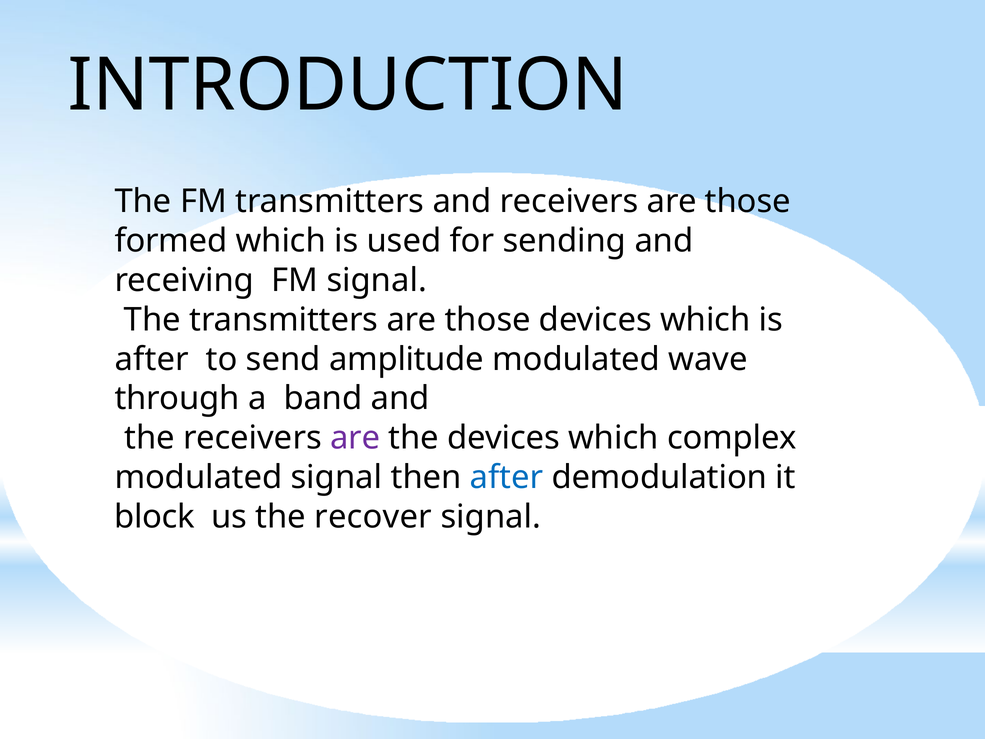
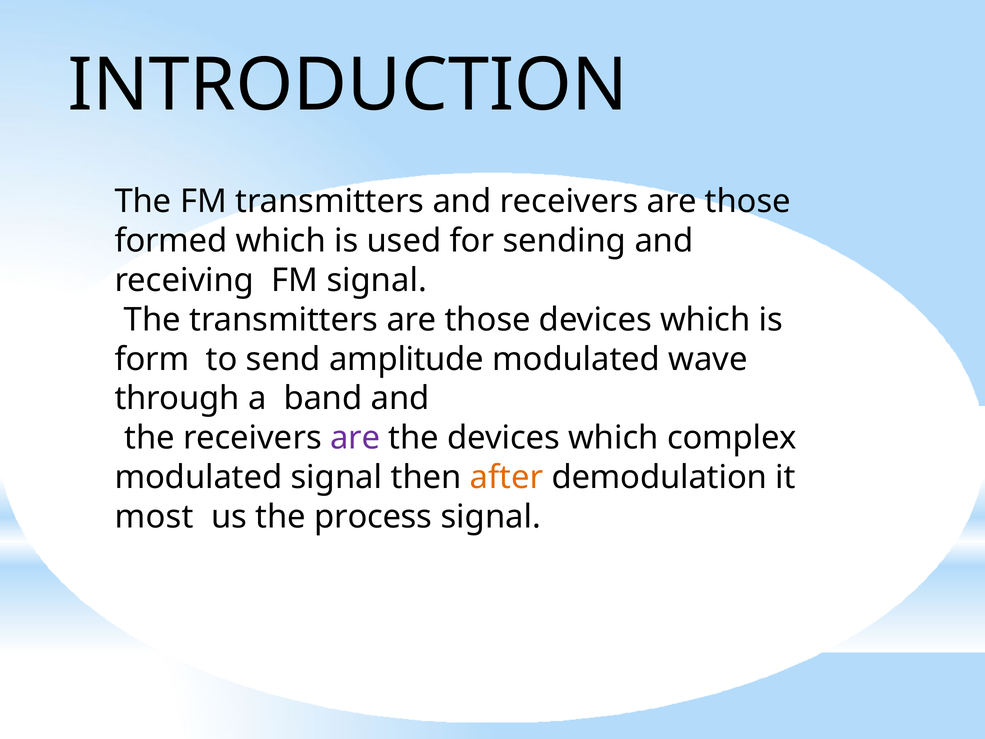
after: after -> form (152, 359)
after colour: blue -> orange (507, 477)
block: block -> most (154, 517)
recover: recover -> process (373, 517)
